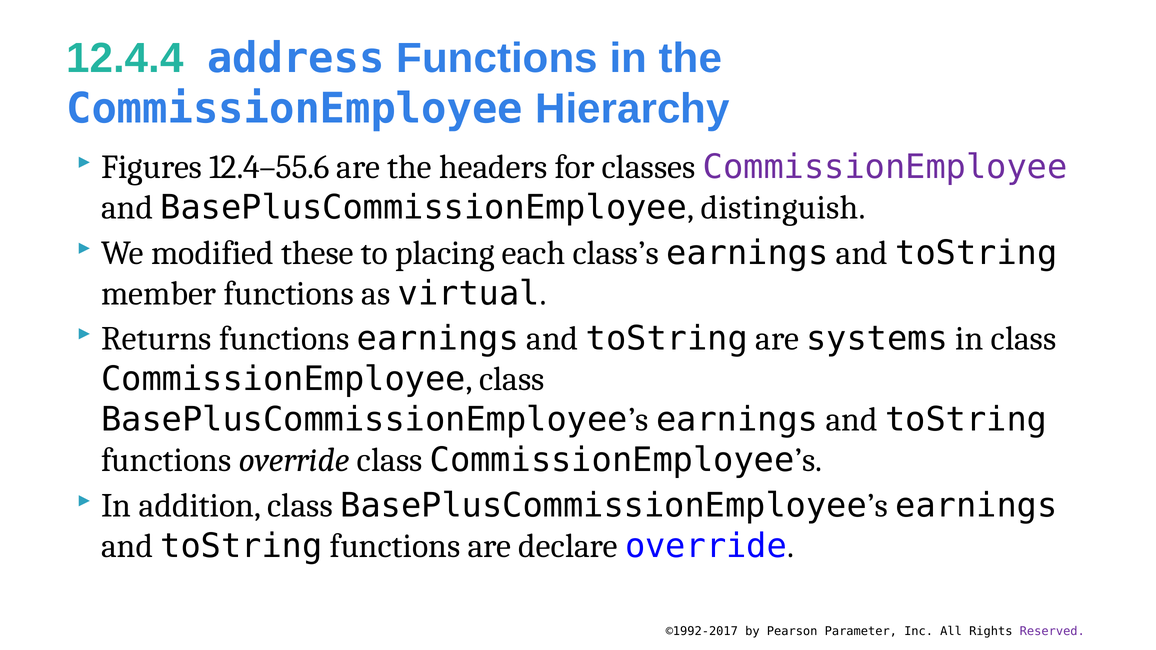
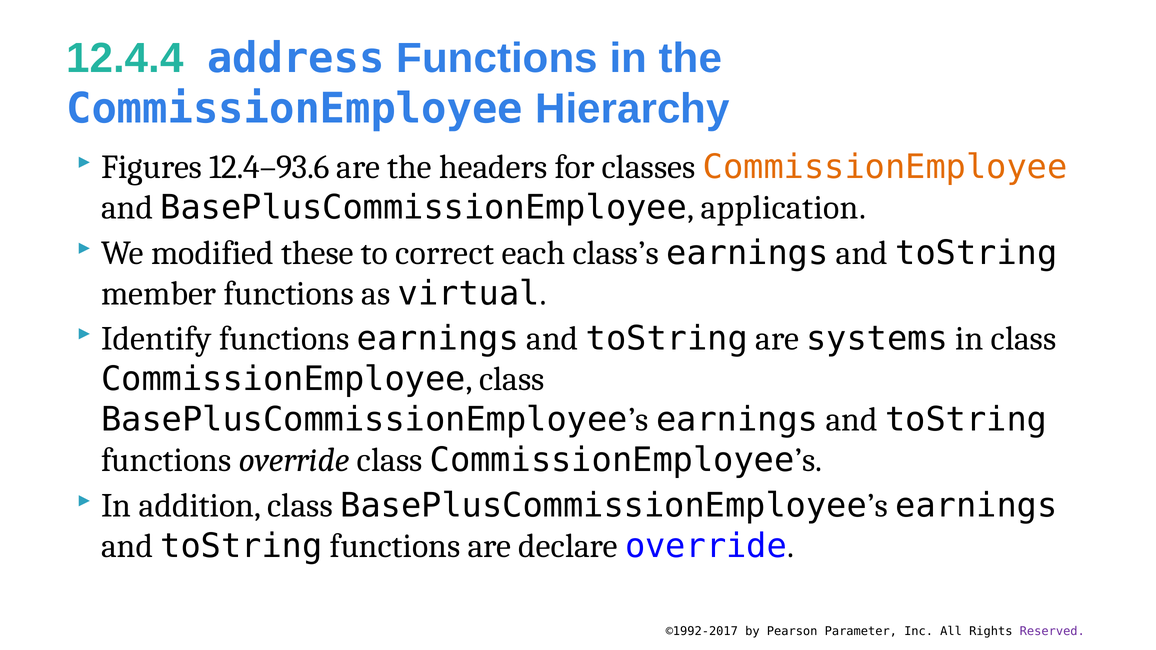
12.4–55.6: 12.4–55.6 -> 12.4–93.6 (269, 167)
CommissionEmployee colour: purple -> orange (885, 167)
distinguish: distinguish -> application (783, 208)
placing: placing -> correct (445, 253)
Returns: Returns -> Identify (156, 339)
